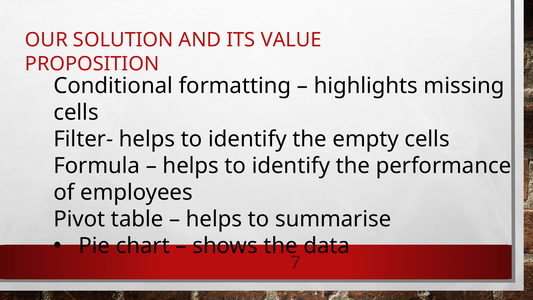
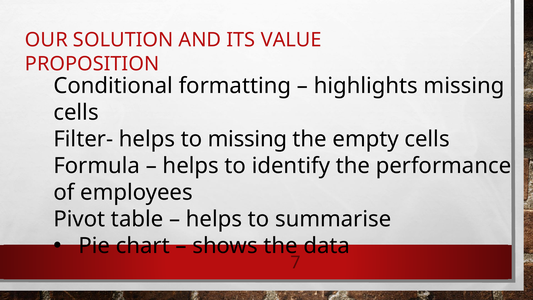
Filter- helps to identify: identify -> missing (247, 139)
